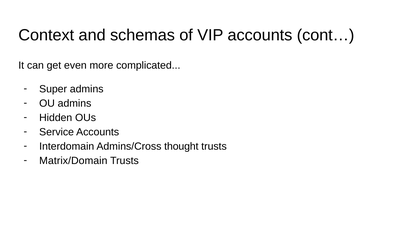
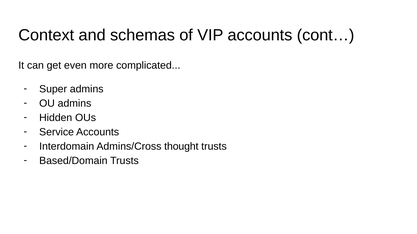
Matrix/Domain: Matrix/Domain -> Based/Domain (73, 161)
